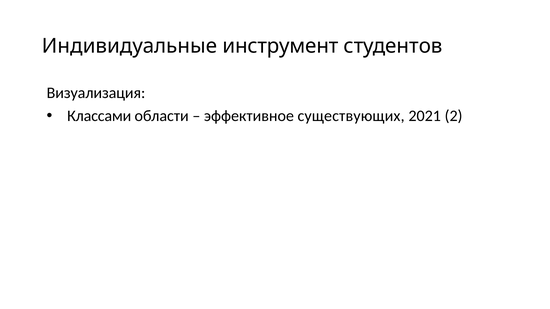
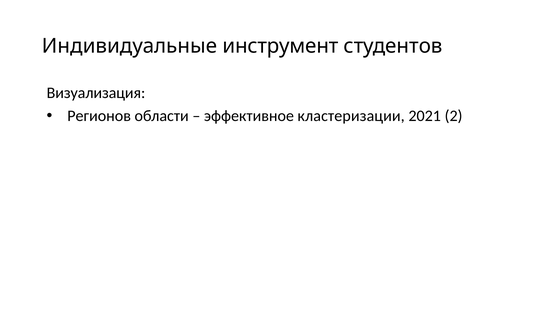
Классами: Классами -> Регионов (99, 116)
существующих: существующих -> кластеризации (351, 116)
